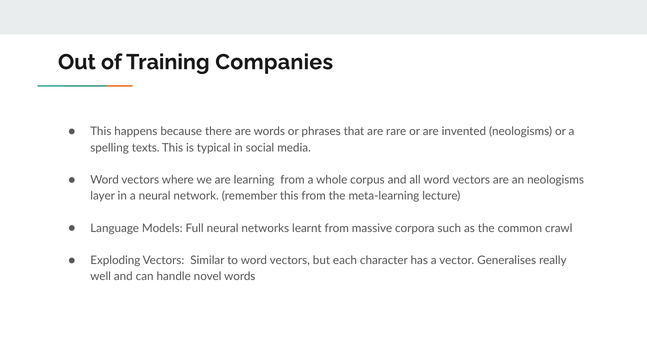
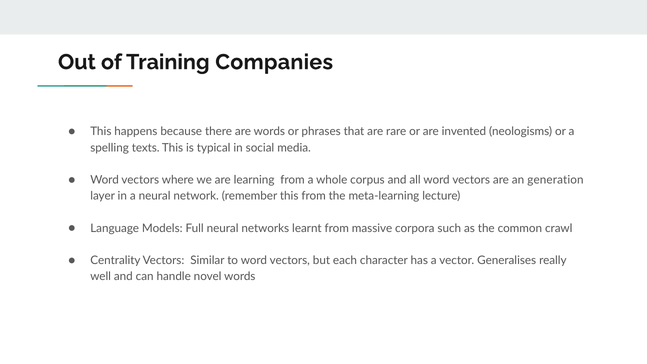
an neologisms: neologisms -> generation (555, 180)
Exploding: Exploding -> Centrality (115, 260)
